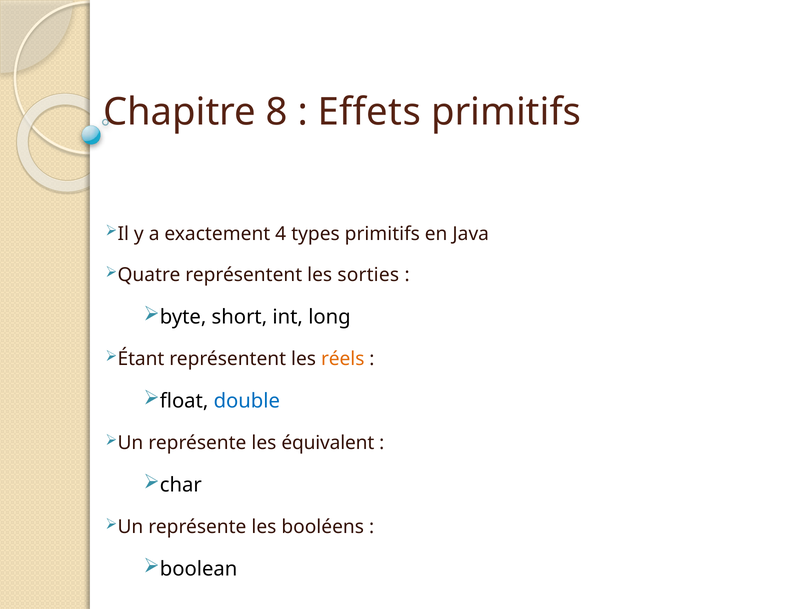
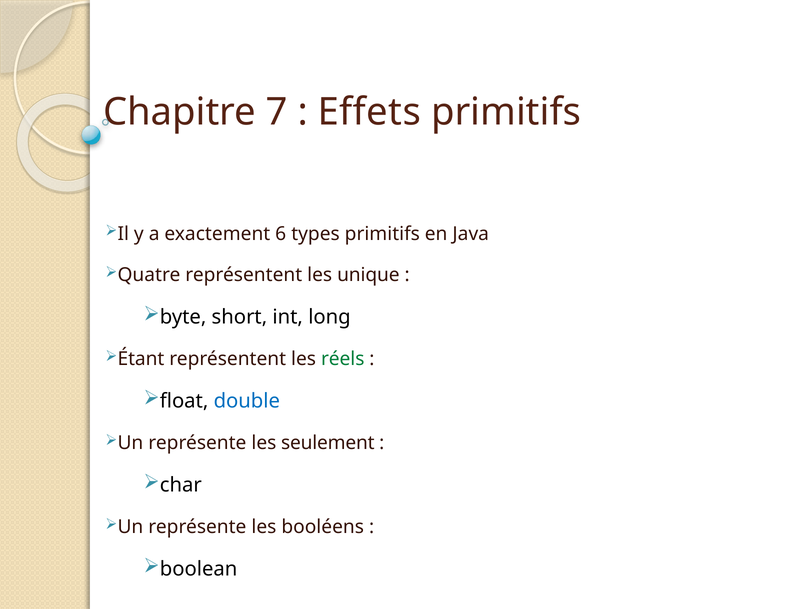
8: 8 -> 7 (277, 112)
4: 4 -> 6 (281, 233)
sorties: sorties -> unique (368, 275)
réels colour: orange -> green (343, 359)
équivalent: équivalent -> seulement (328, 443)
